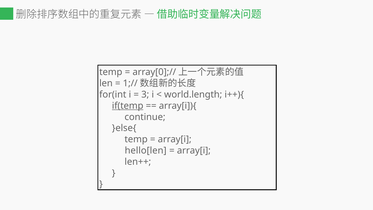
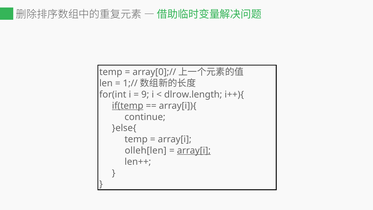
3: 3 -> 9 (145, 94)
world.length: world.length -> dlrow.length (193, 94)
hello[len: hello[len -> olleh[len (146, 150)
array[i underline: none -> present (194, 150)
